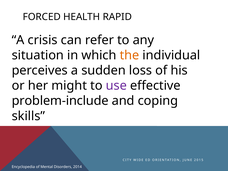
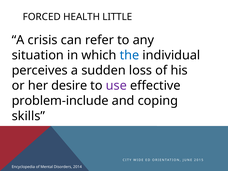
RAPID: RAPID -> LITTLE (117, 17)
the colour: orange -> blue (129, 55)
might: might -> desire (69, 86)
